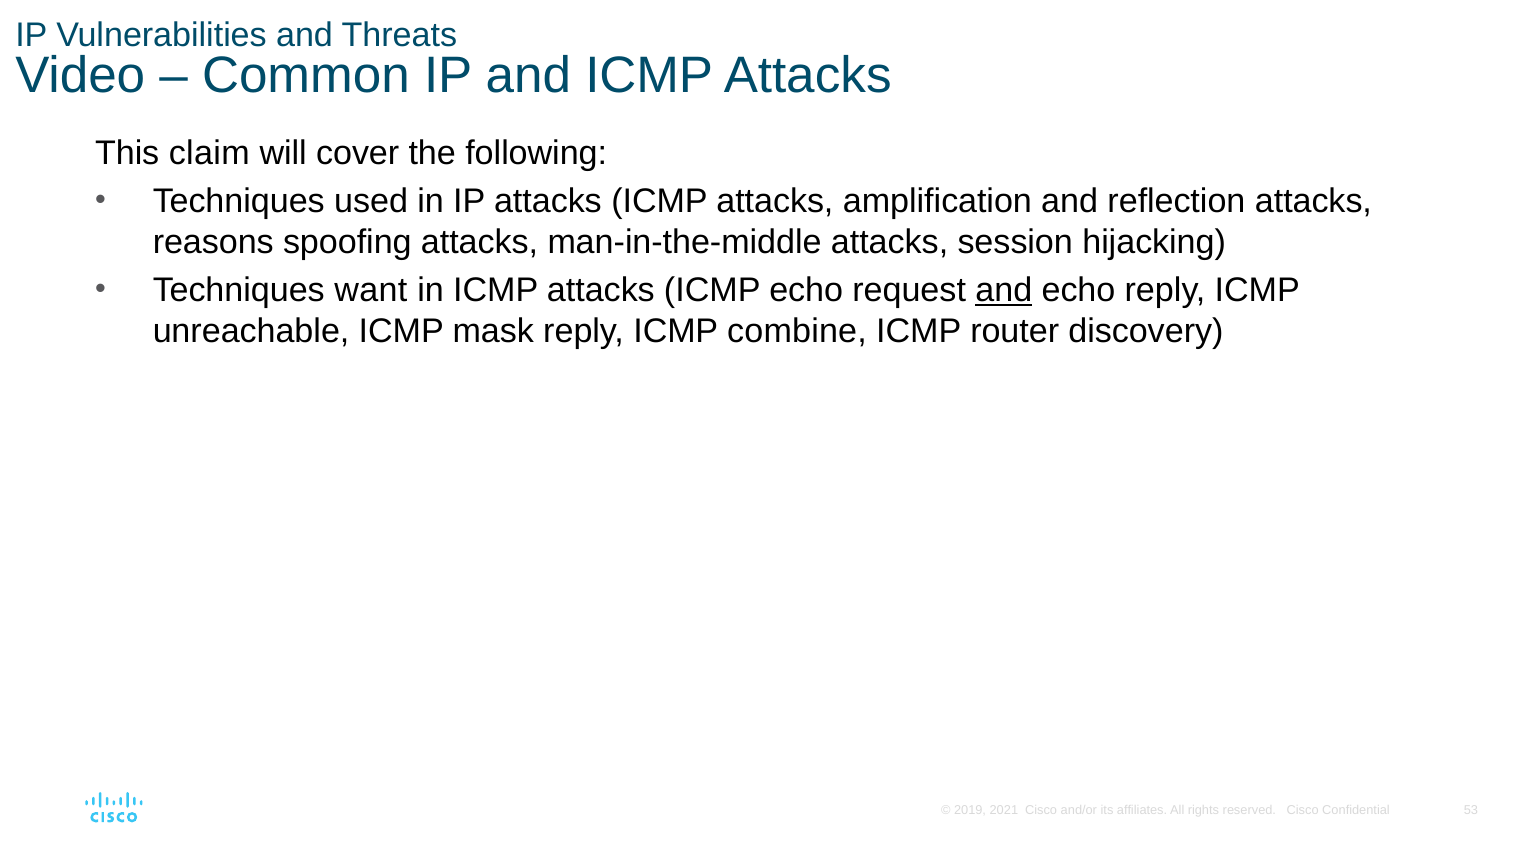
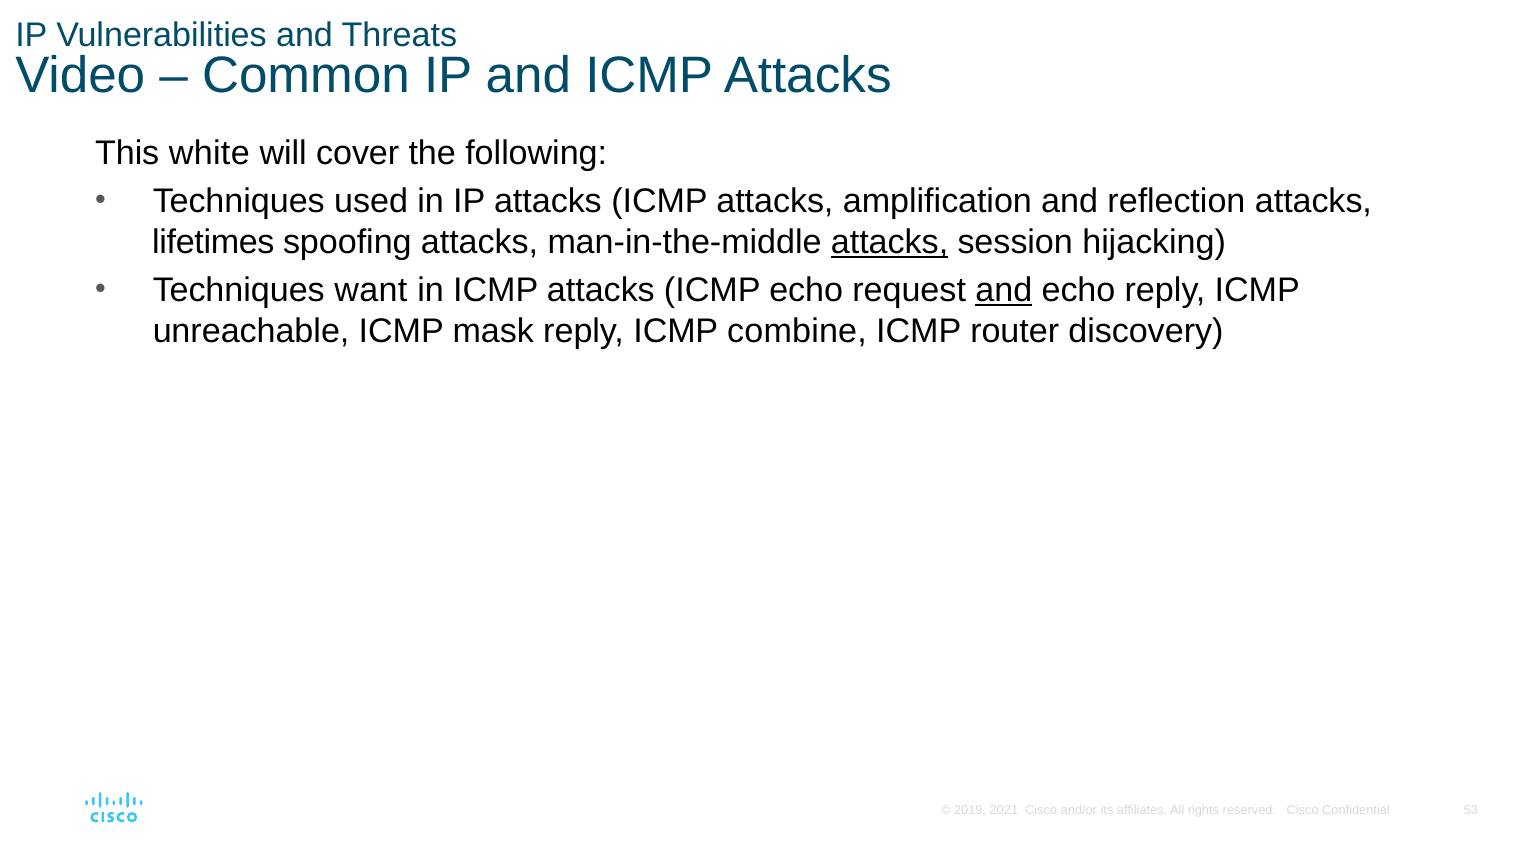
claim: claim -> white (209, 153)
reasons: reasons -> lifetimes (213, 242)
attacks underline: none -> present (890, 242)
